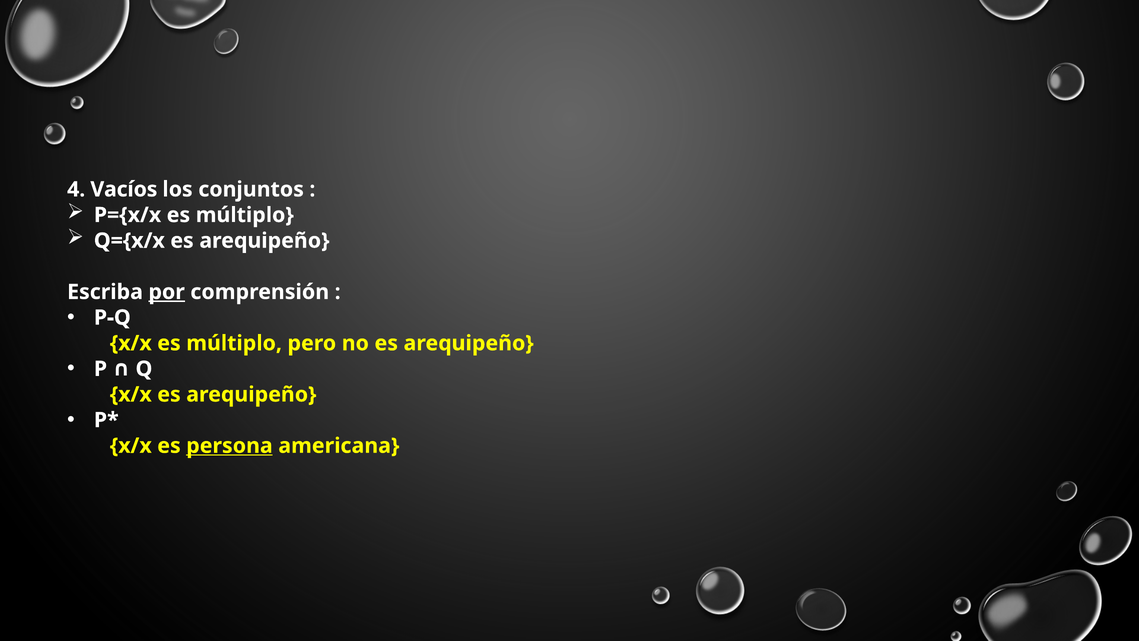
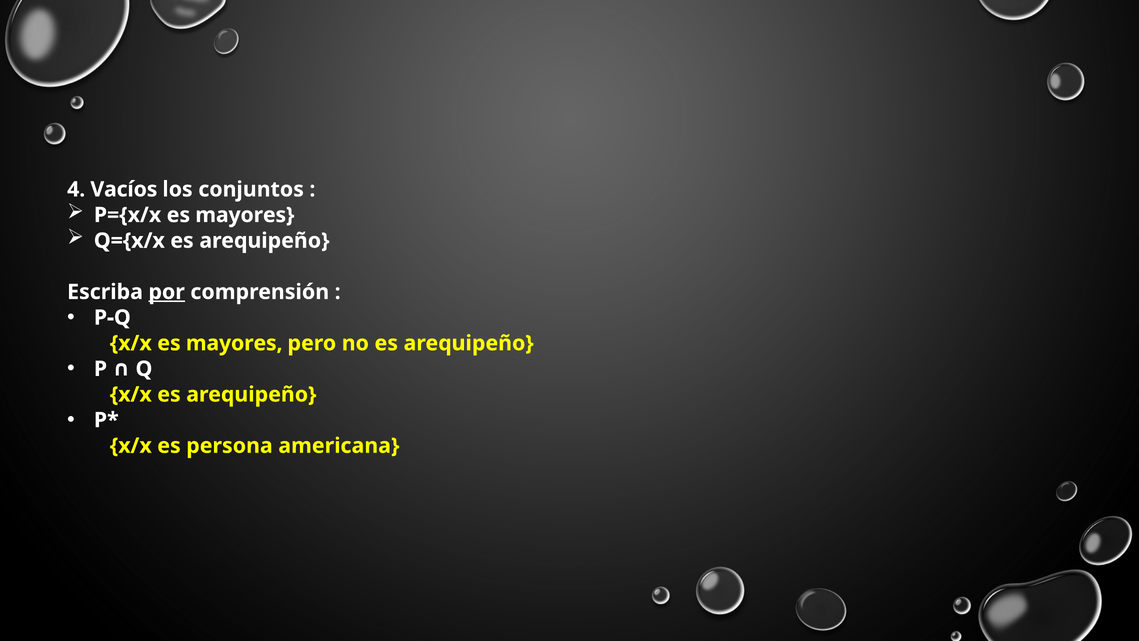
P={x/x es múltiplo: múltiplo -> mayores (245, 215)
x/x es múltiplo: múltiplo -> mayores (234, 343)
persona underline: present -> none (229, 446)
